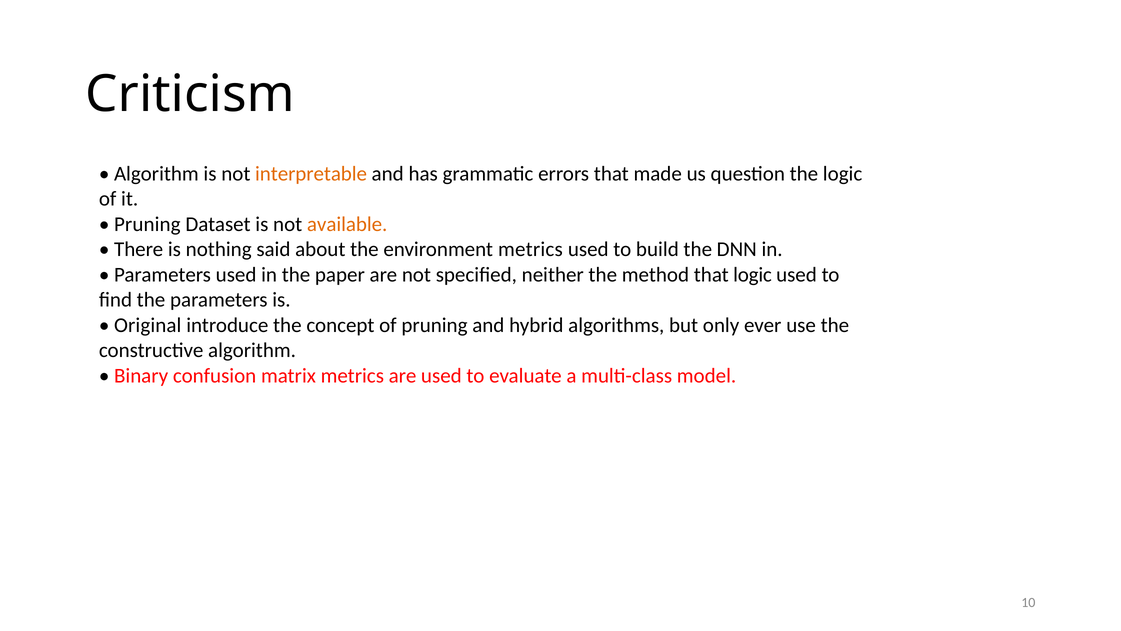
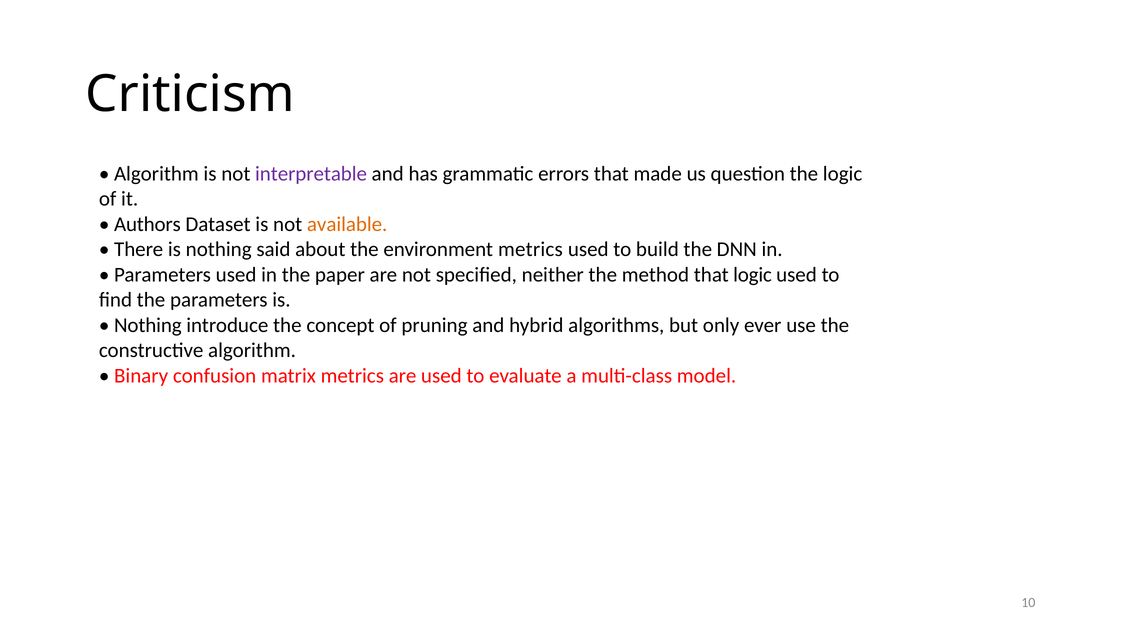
interpretable colour: orange -> purple (311, 174)
Pruning: Pruning -> Authors (147, 224)
Original: Original -> Nothing (148, 325)
